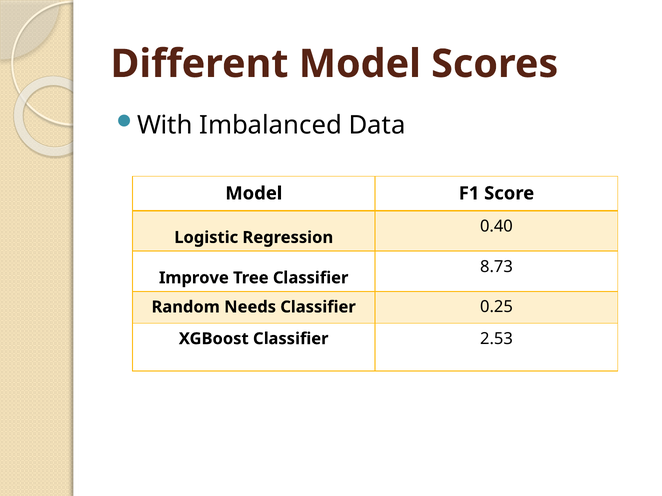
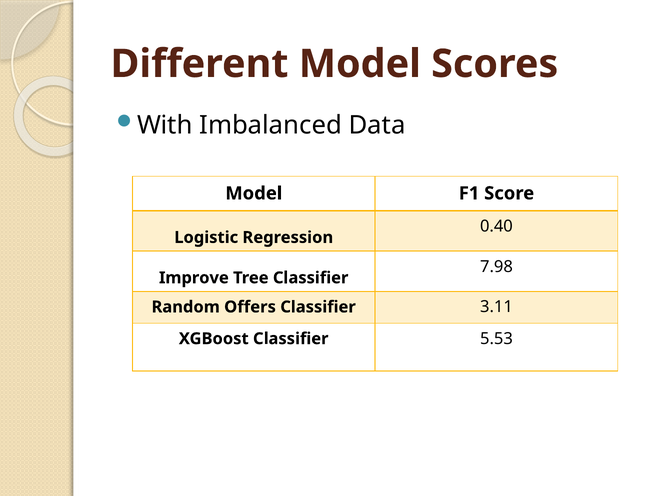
8.73: 8.73 -> 7.98 (496, 267)
Needs: Needs -> Offers (250, 307)
0.25: 0.25 -> 3.11 (496, 307)
2.53: 2.53 -> 5.53 (496, 339)
